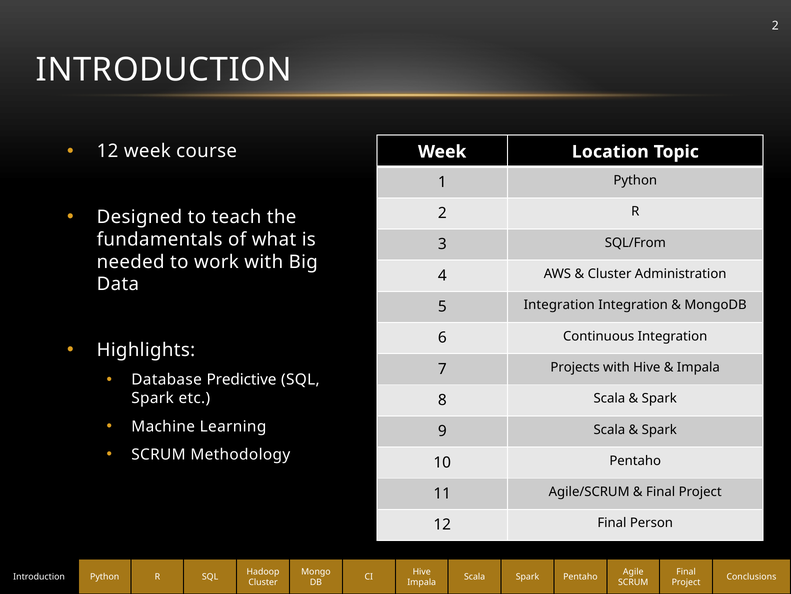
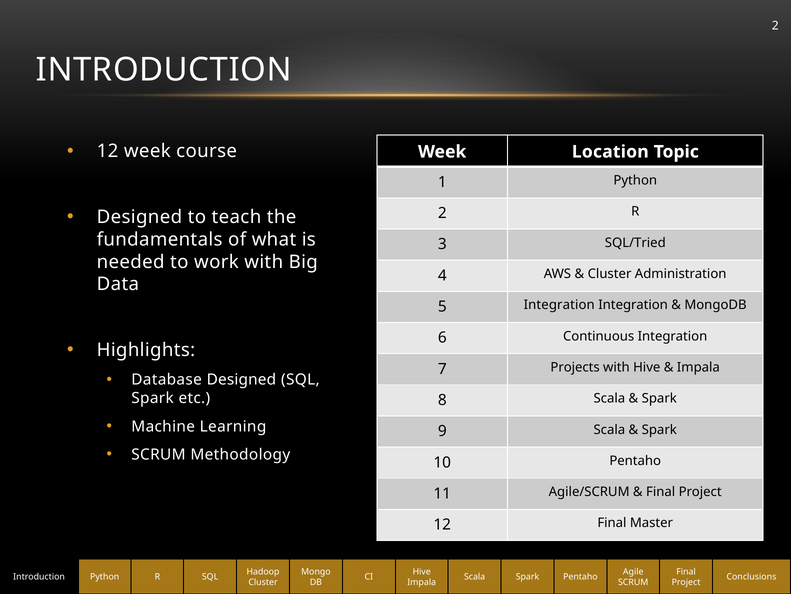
SQL/From: SQL/From -> SQL/Tried (635, 242)
Database Predictive: Predictive -> Designed (241, 379)
Person: Person -> Master (651, 522)
